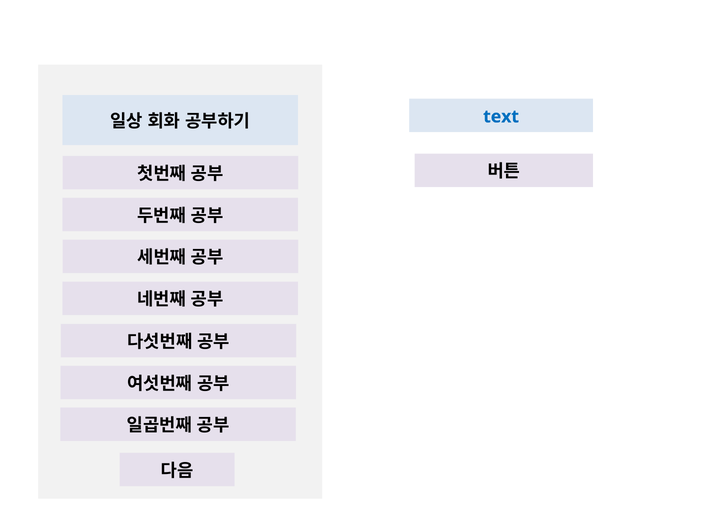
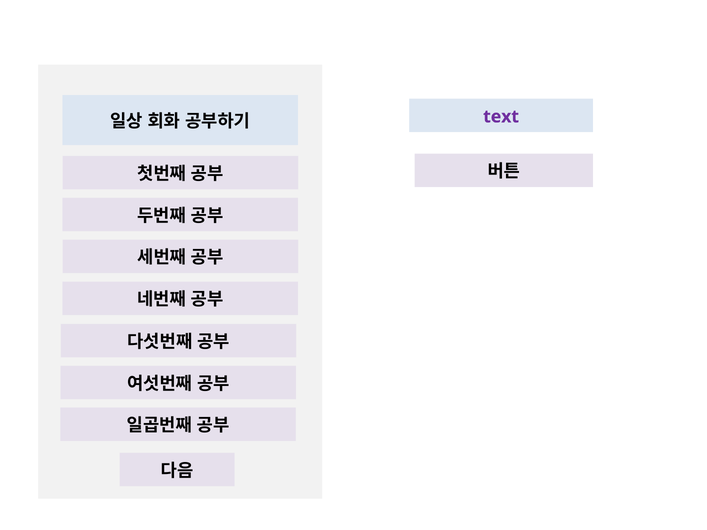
text colour: blue -> purple (501, 117)
